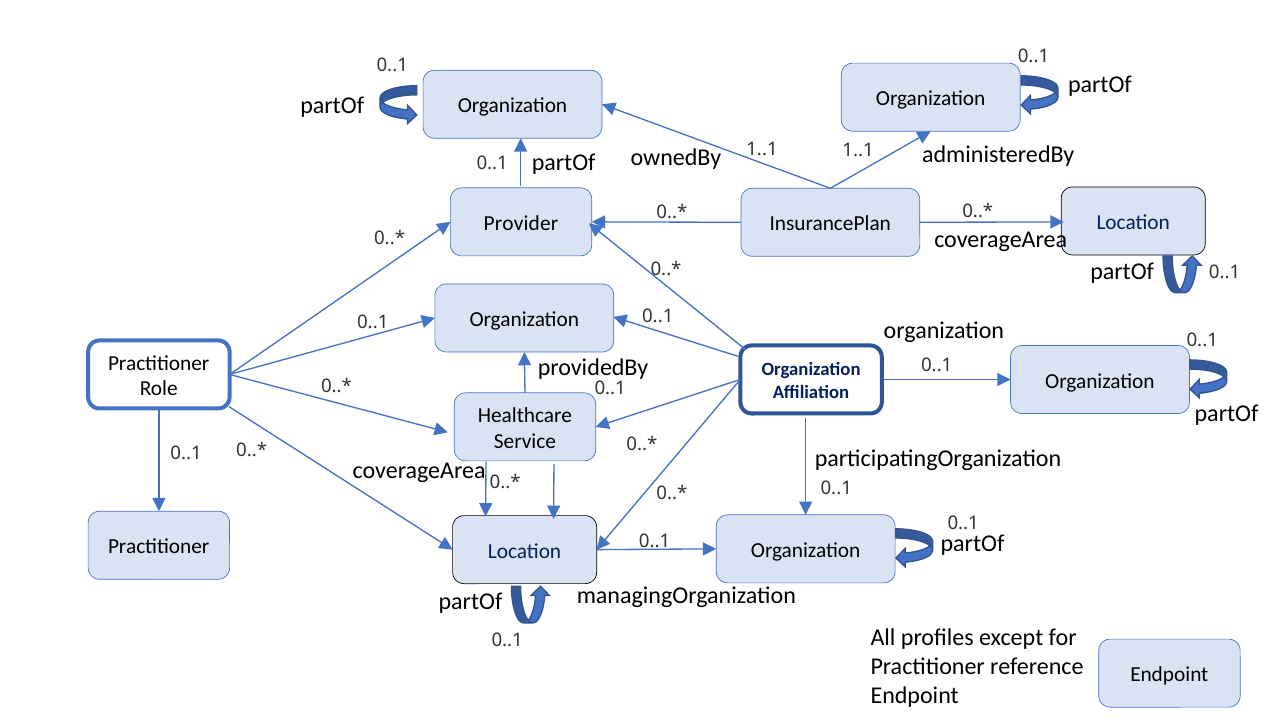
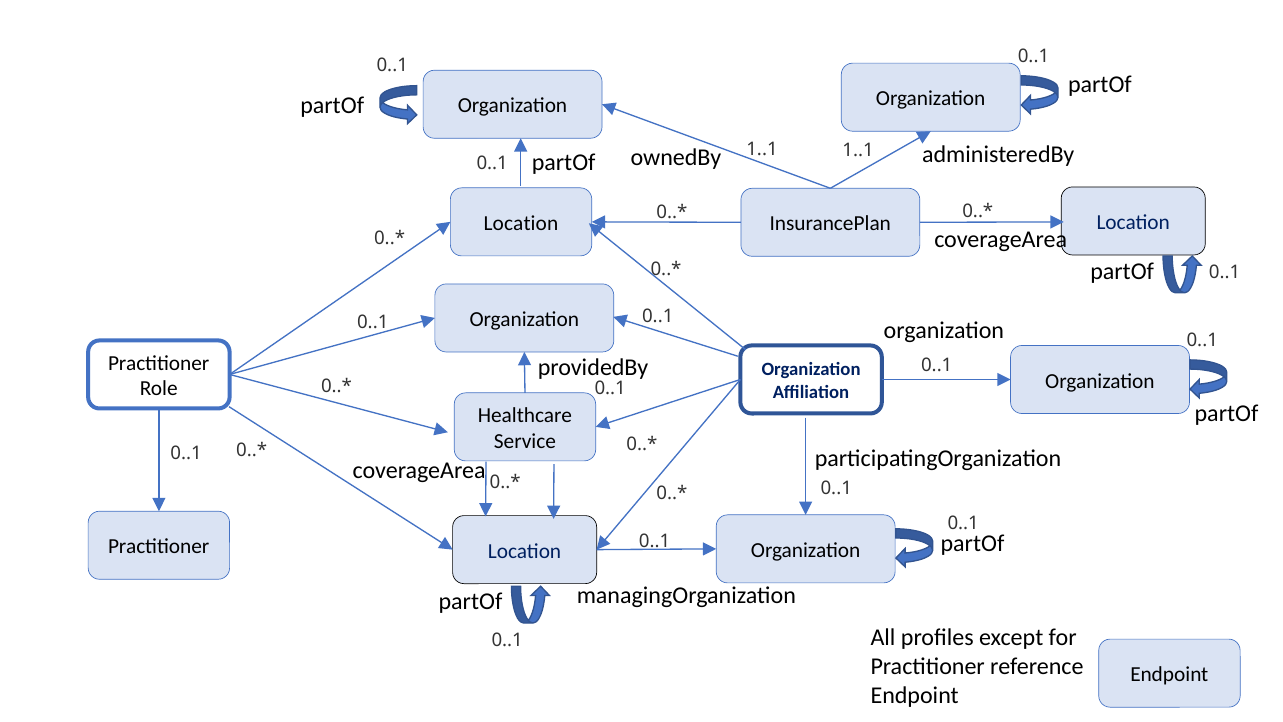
Provider: Provider -> Location (521, 223)
